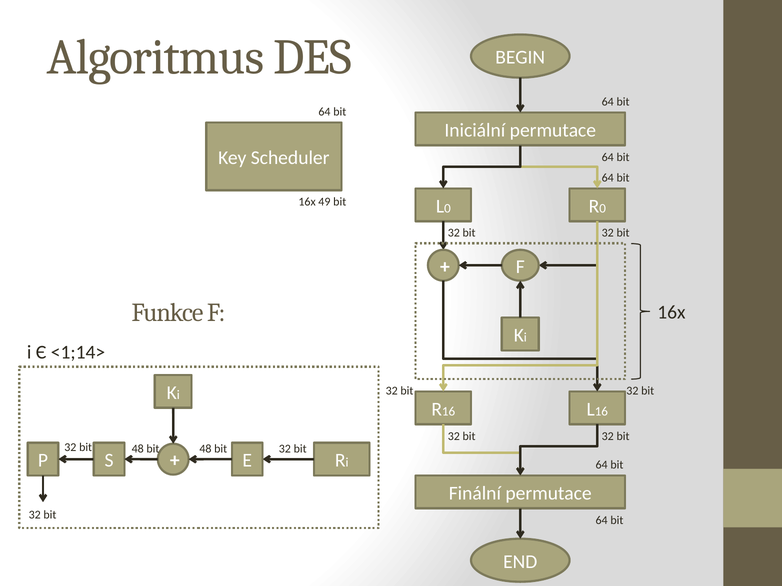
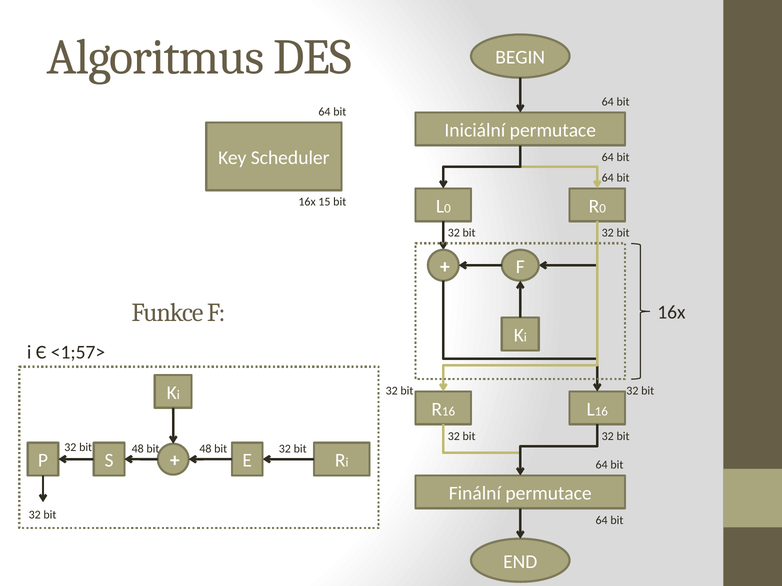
49: 49 -> 15 (324, 202)
<1;14>: <1;14> -> <1;57> (78, 353)
